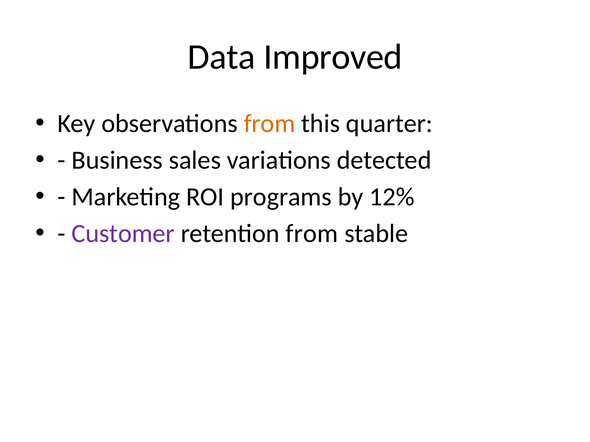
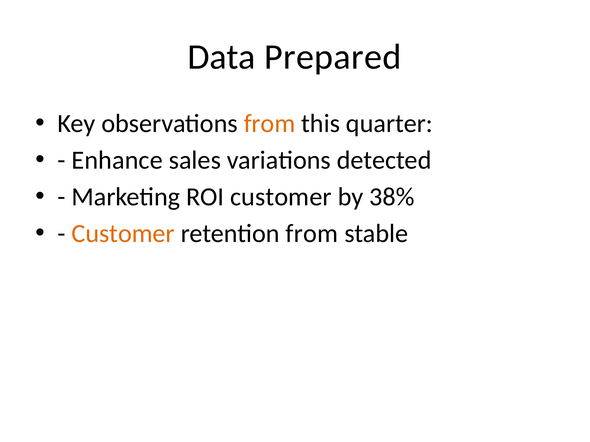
Improved: Improved -> Prepared (333, 57)
Business: Business -> Enhance (117, 160)
ROI programs: programs -> customer (281, 197)
12%: 12% -> 38% (392, 197)
Customer colour: purple -> orange (123, 234)
